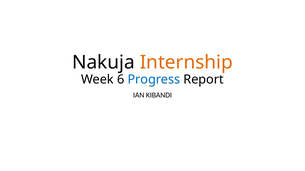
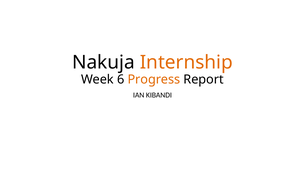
Progress colour: blue -> orange (154, 80)
